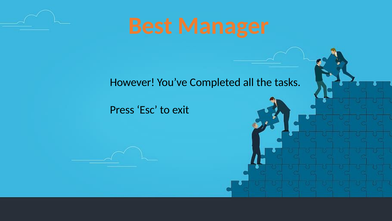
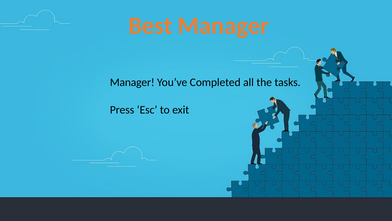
However: However -> Manager (132, 82)
